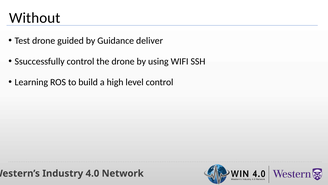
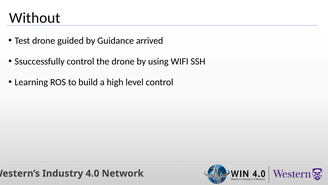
deliver: deliver -> arrived (150, 41)
